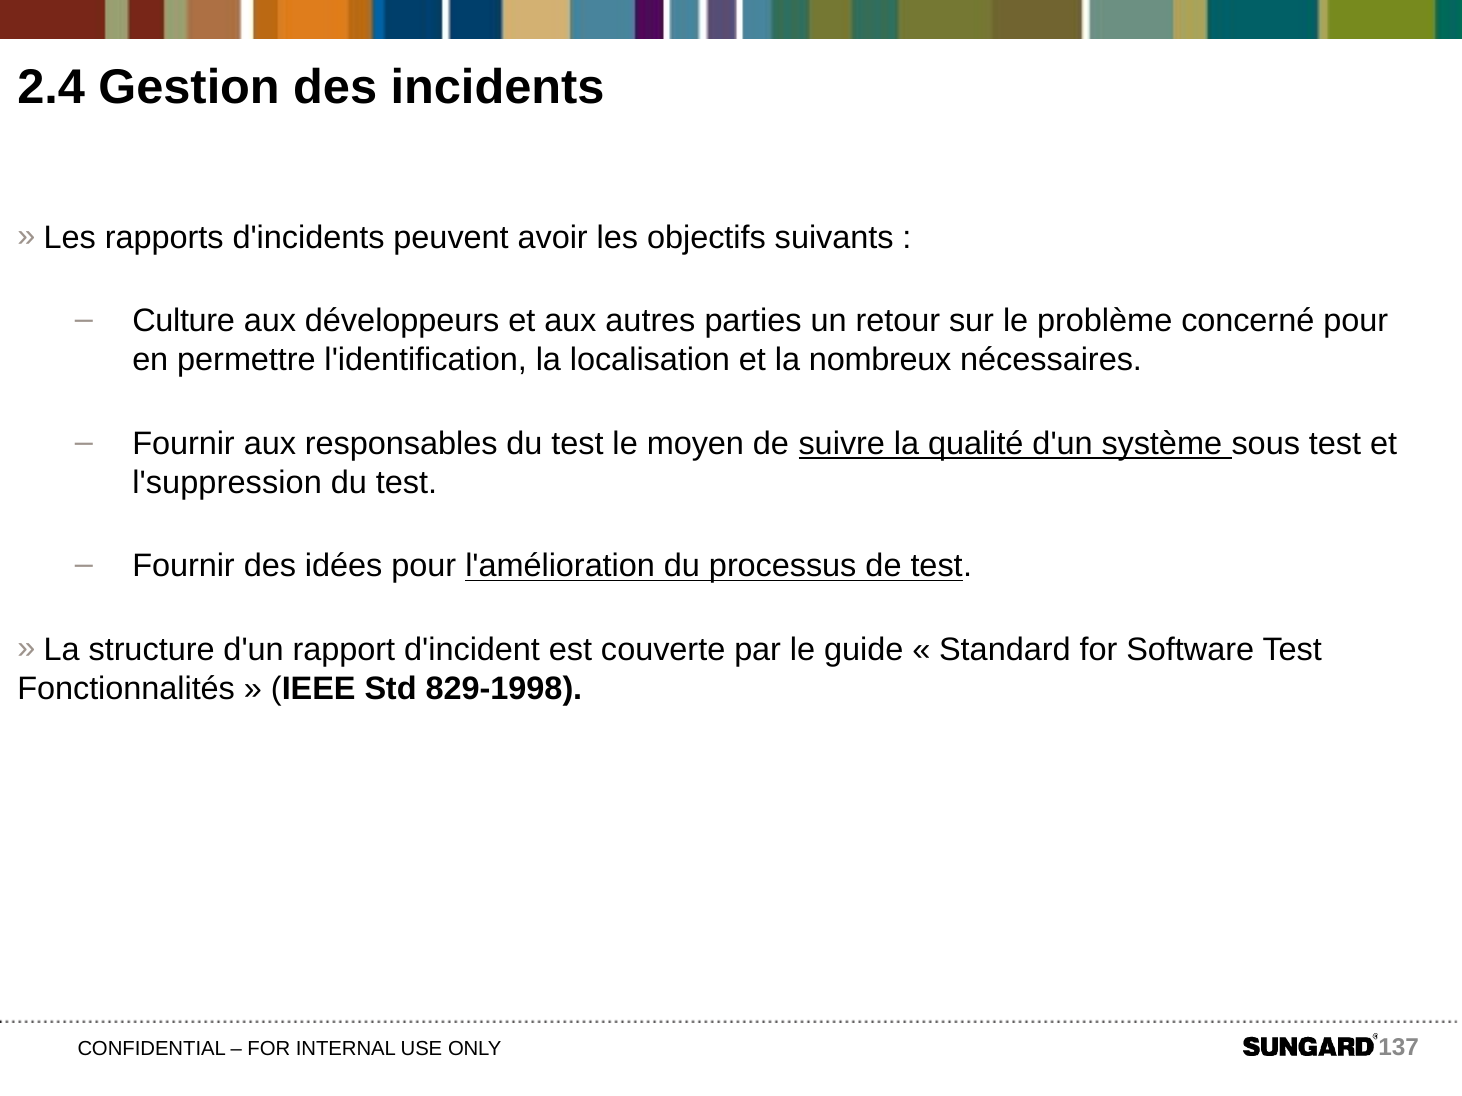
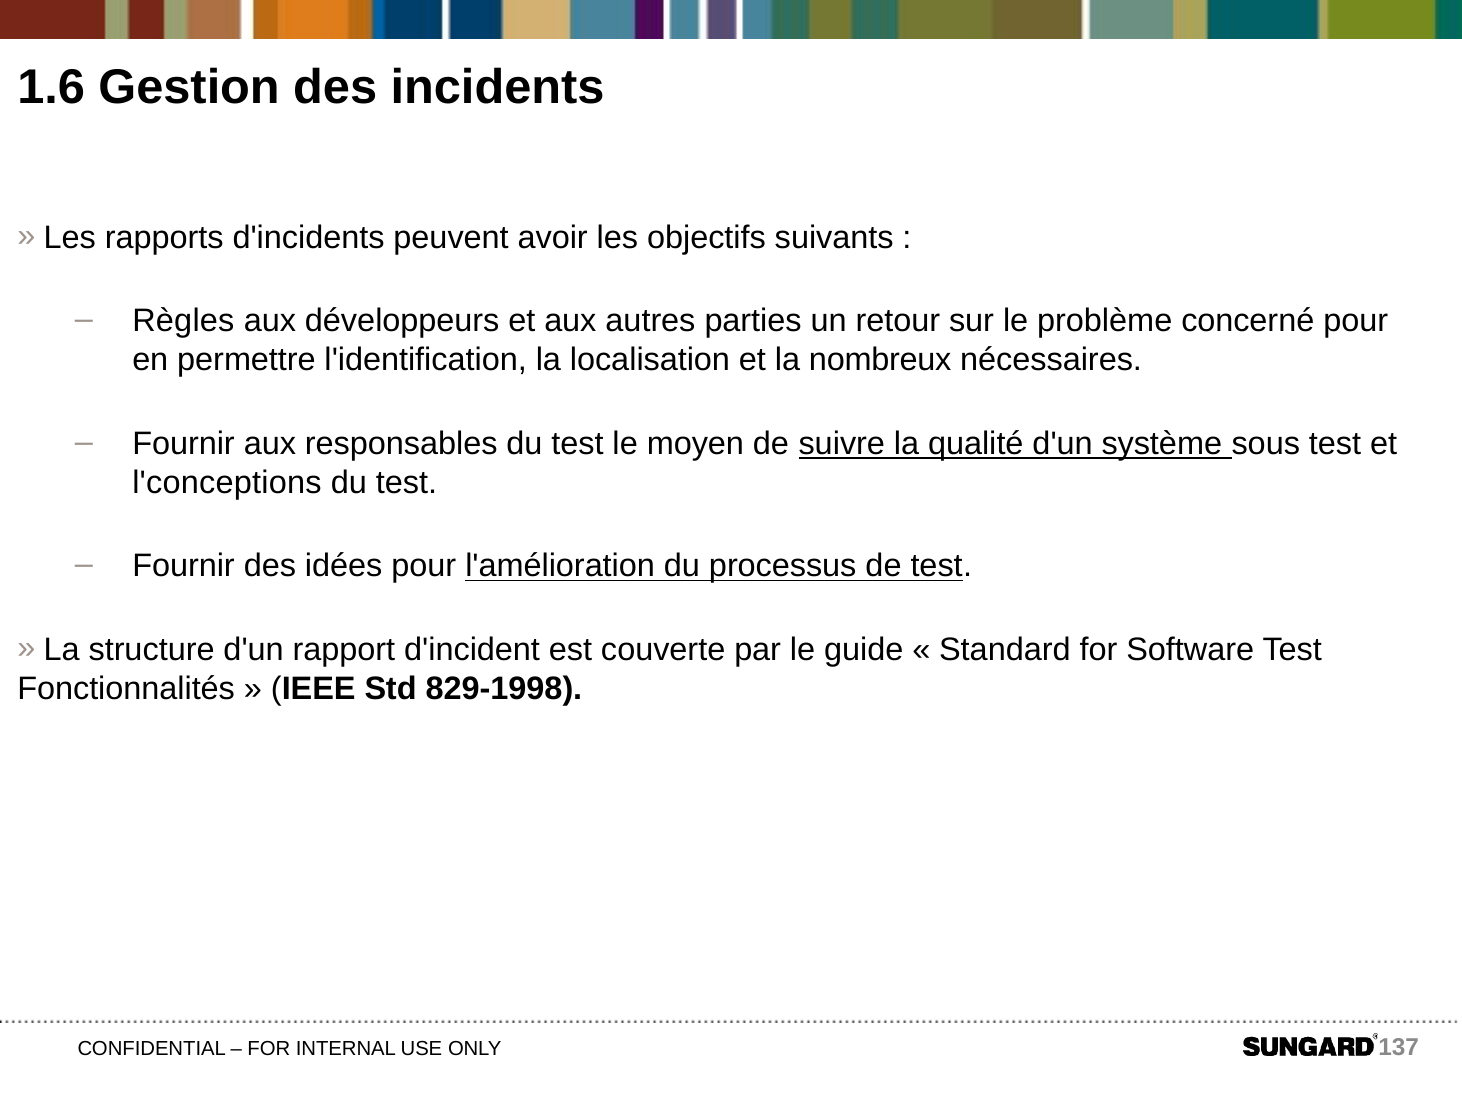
2.4: 2.4 -> 1.6 (51, 87)
Culture: Culture -> Règles (183, 321)
l'suppression: l'suppression -> l'conceptions (227, 483)
